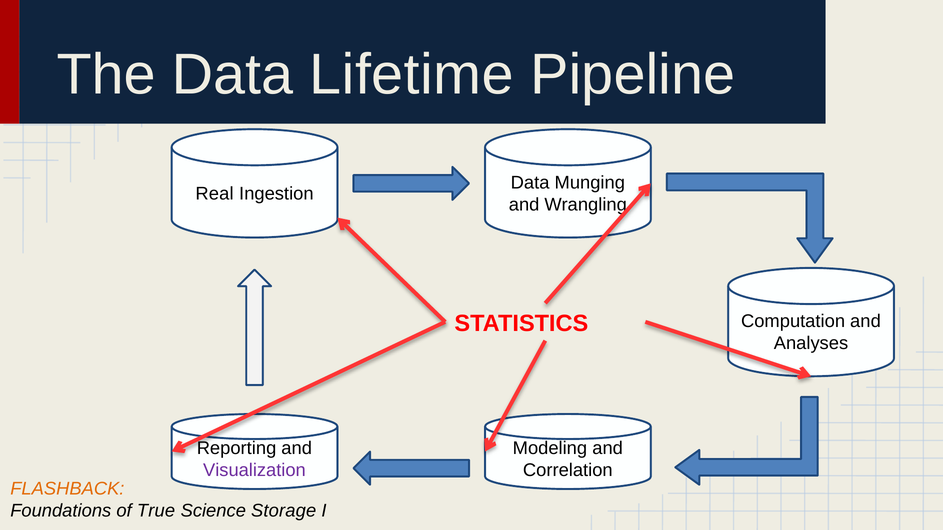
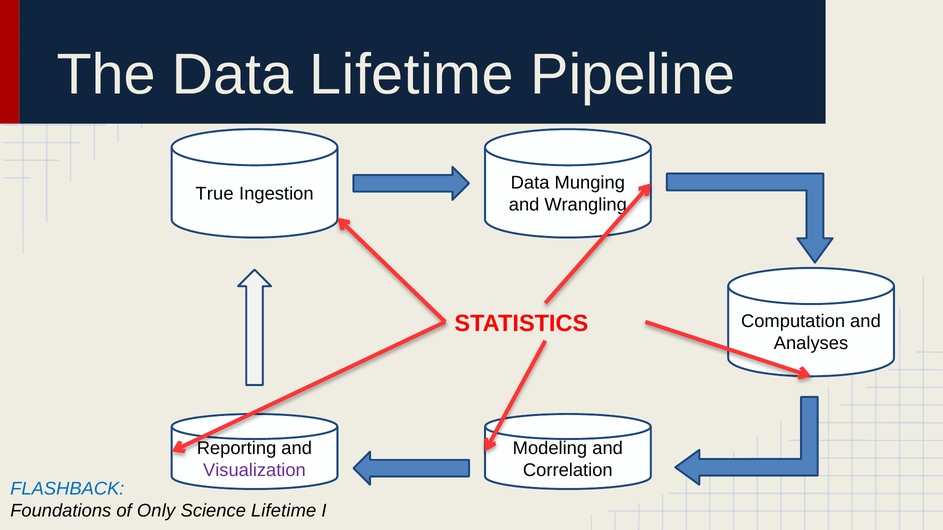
Real: Real -> True (215, 194)
FLASHBACK colour: orange -> blue (67, 489)
True: True -> Only (156, 511)
Science Storage: Storage -> Lifetime (284, 511)
